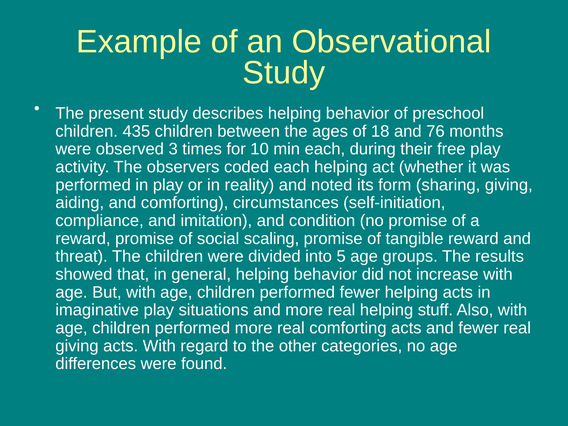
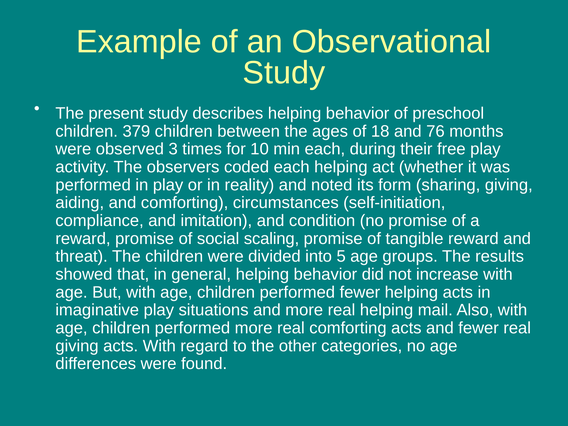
435: 435 -> 379 (136, 131)
stuff: stuff -> mail (435, 310)
